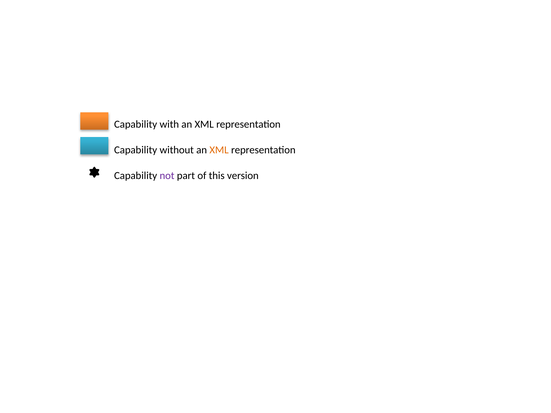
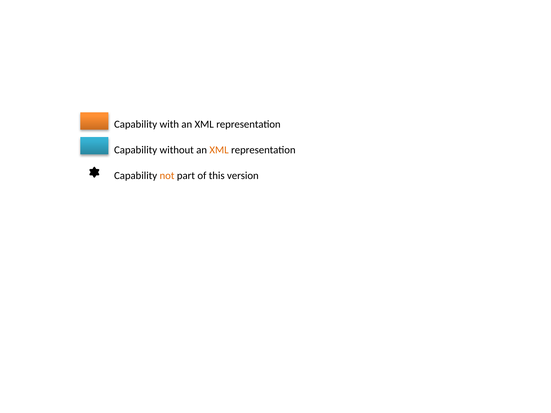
not colour: purple -> orange (167, 176)
